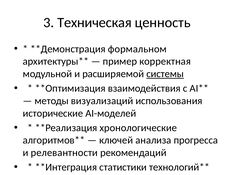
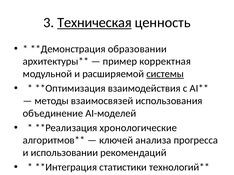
Техническая underline: none -> present (94, 23)
формальном: формальном -> образовании (137, 49)
методы визуализаций: визуализаций -> взаимосвязей (102, 101)
исторические: исторические -> объединение (53, 114)
релевантности: релевантности -> использовании (64, 153)
